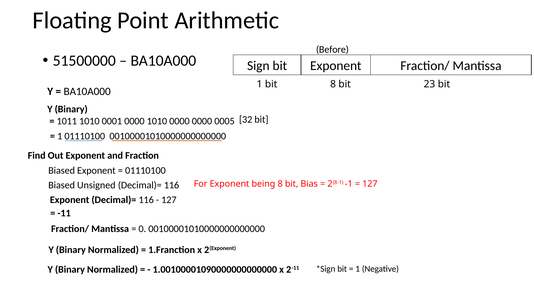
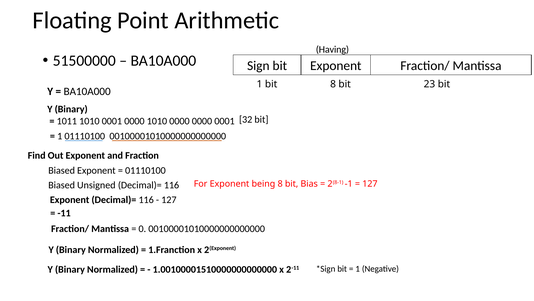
Before: Before -> Having (332, 50)
0000 0005: 0005 -> 0001 (225, 121)
1.00100001090000000000000: 1.00100001090000000000000 -> 1.00100001510000000000000 (215, 269)
